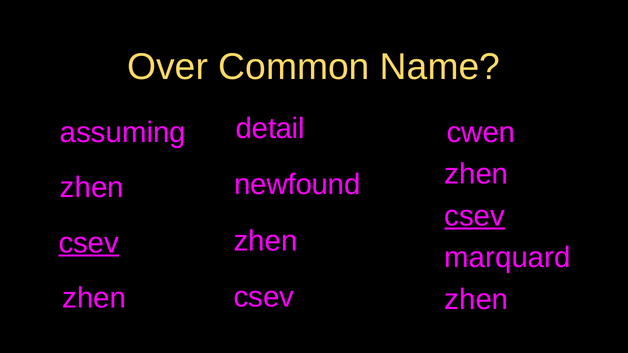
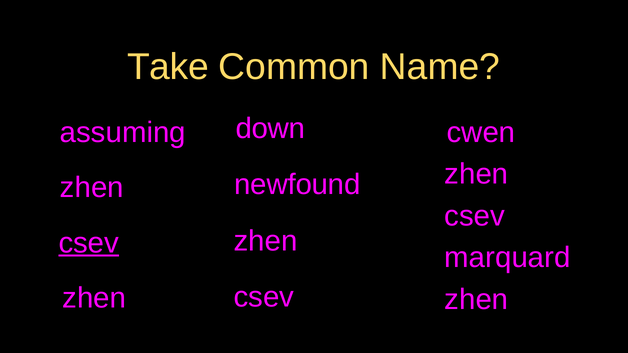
Over: Over -> Take (168, 67)
detail: detail -> down (270, 129)
csev underline: present -> none (475, 216)
